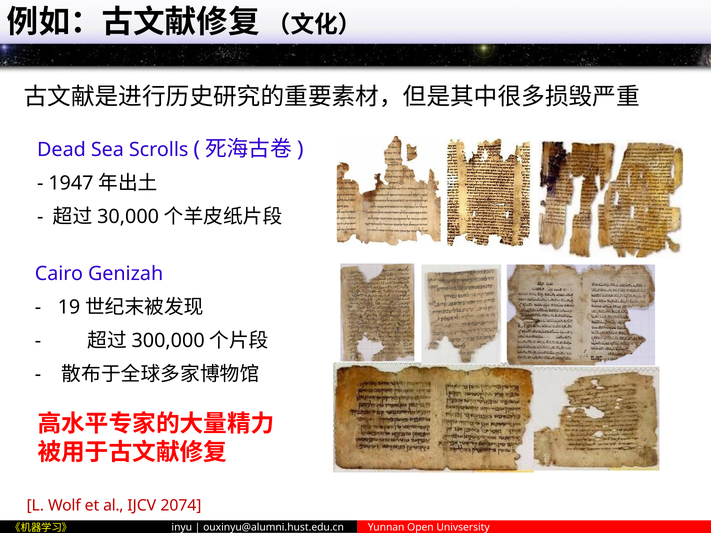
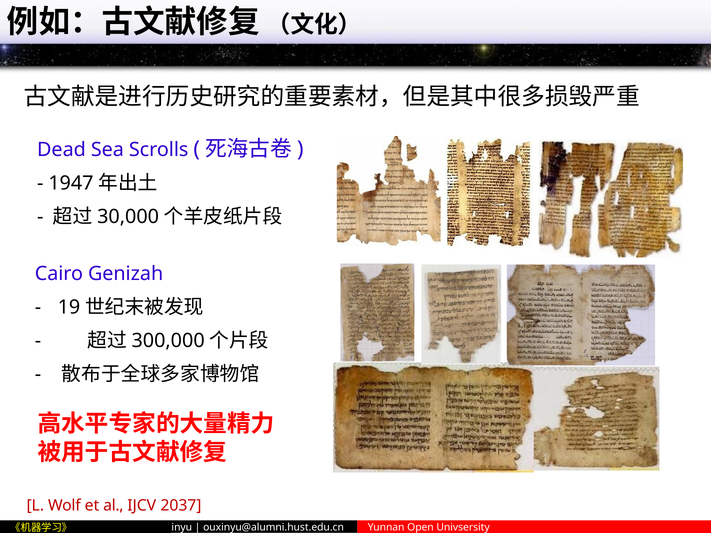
2074: 2074 -> 2037 (181, 506)
